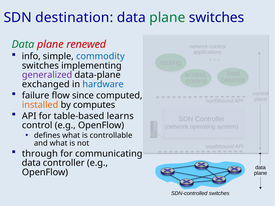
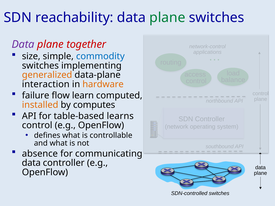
destination: destination -> reachability (74, 18)
Data colour: green -> purple (23, 44)
renewed: renewed -> together (86, 44)
info: info -> size (31, 56)
generalized colour: purple -> orange (47, 75)
exchanged: exchanged -> interaction (46, 84)
hardware colour: blue -> orange (103, 84)
since: since -> learn (83, 96)
through: through -> absence (40, 154)
